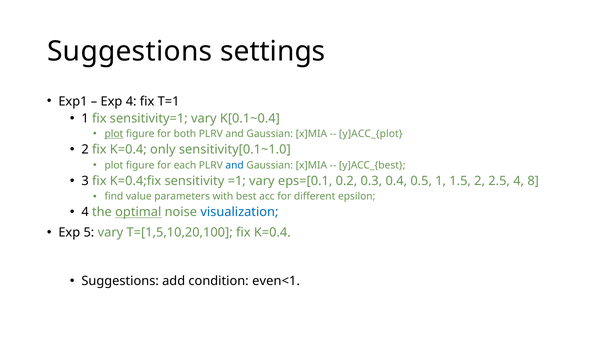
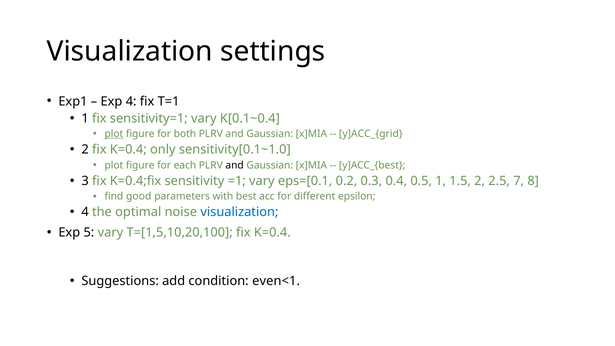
Suggestions: Suggestions -> Visualization (130, 52)
y]ACC_{plot: y]ACC_{plot -> y]ACC_{grid (371, 134)
and colour: blue -> black (235, 165)
2.5 4: 4 -> 7 (519, 181)
value: value -> good (139, 197)
optimal underline: present -> none (138, 212)
